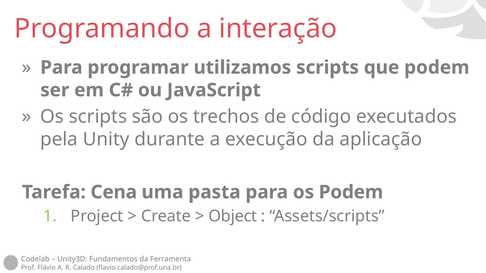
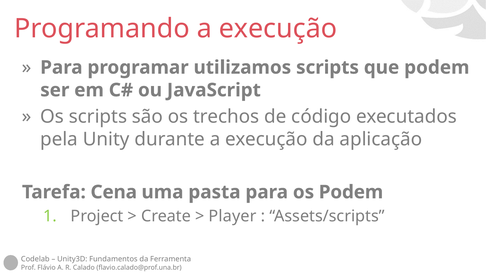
Programando a interação: interação -> execução (278, 29)
Object: Object -> Player (233, 216)
